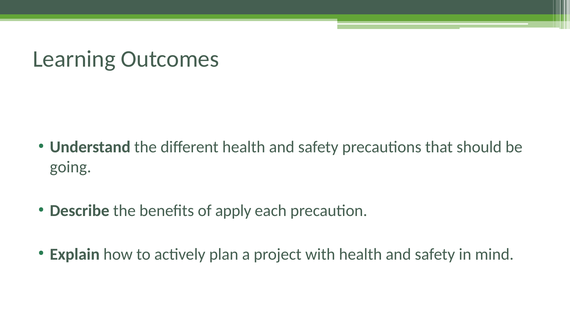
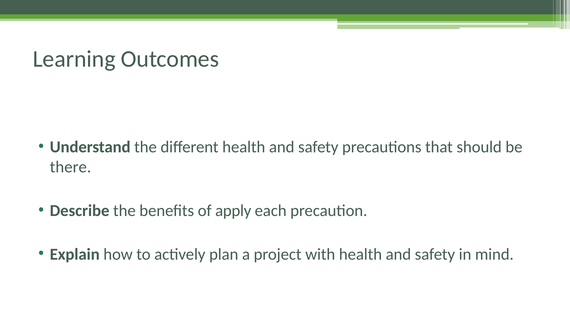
going: going -> there (70, 167)
